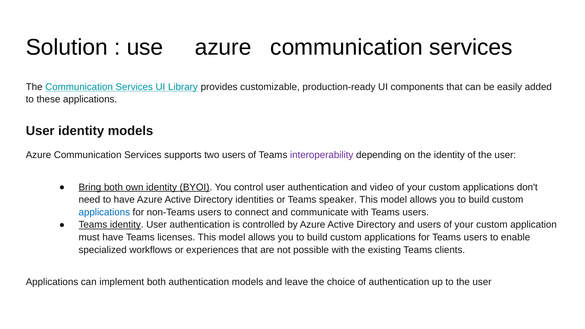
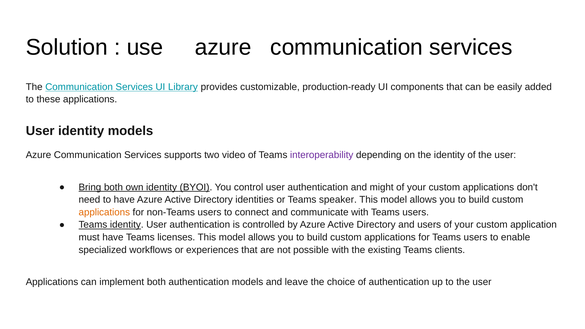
two users: users -> video (234, 155)
video: video -> might (382, 187)
applications colour: blue -> orange (104, 212)
